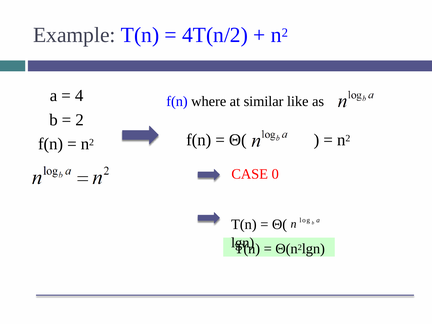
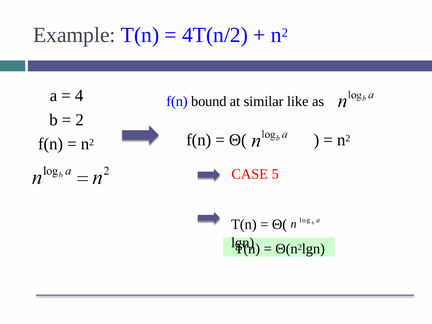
where: where -> bound (209, 101)
0: 0 -> 5 (275, 174)
